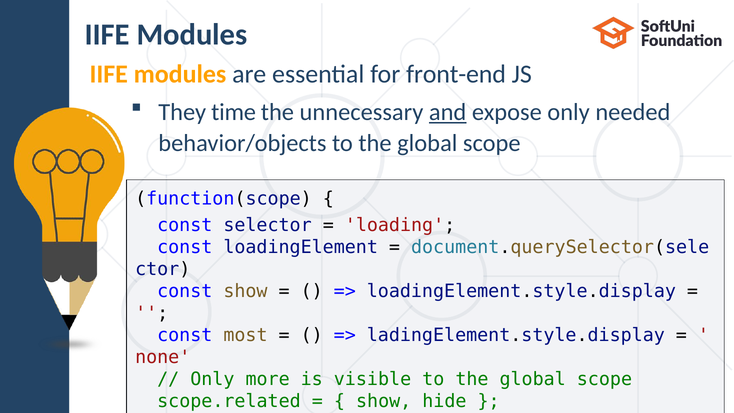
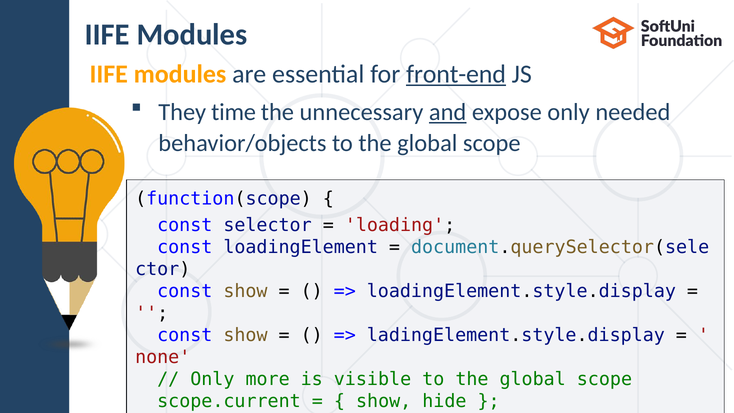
front-end underline: none -> present (456, 74)
most: most -> show (245, 335)
scope.related: scope.related -> scope.current (229, 401)
